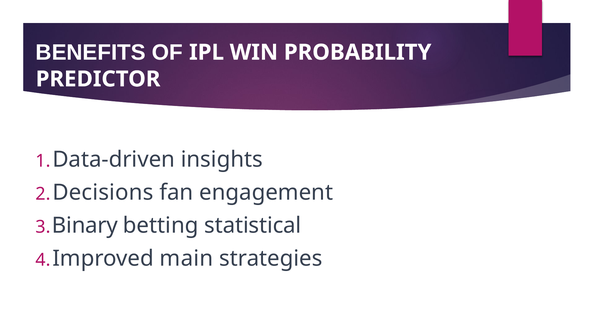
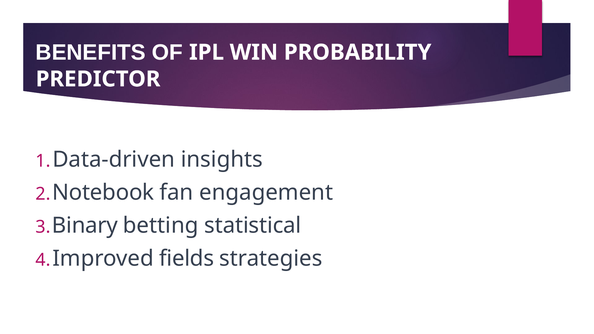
Decisions: Decisions -> Notebook (103, 193)
main: main -> fields (187, 258)
